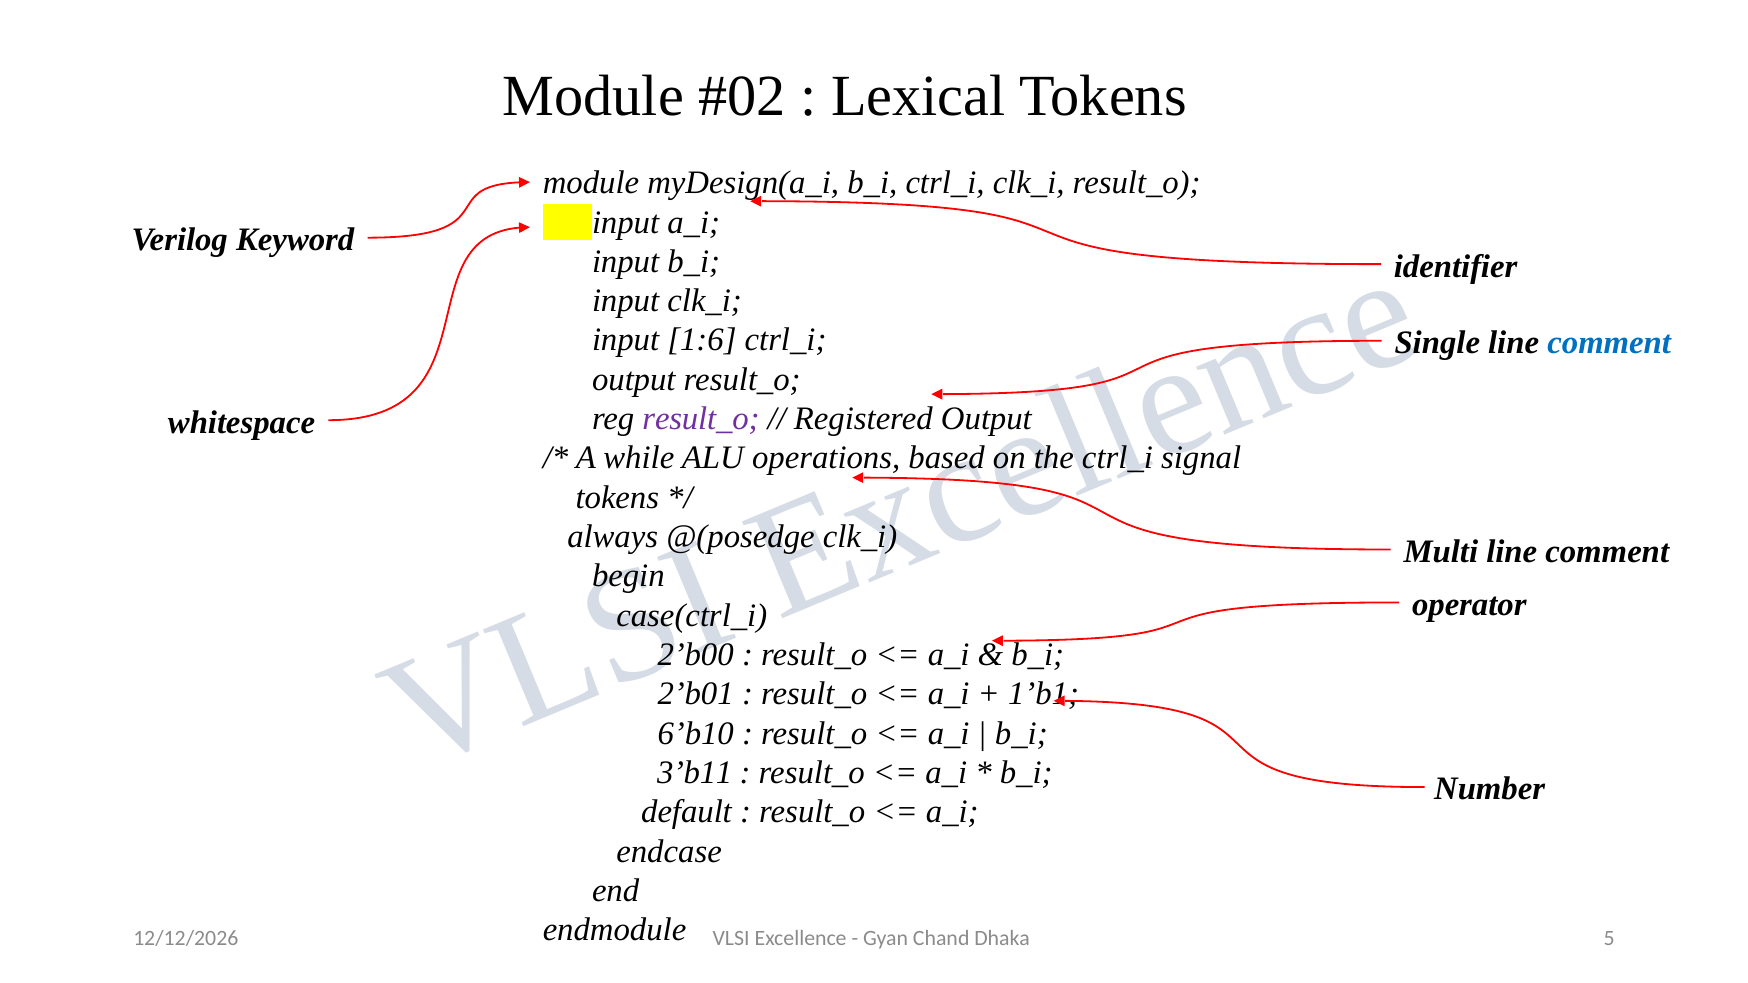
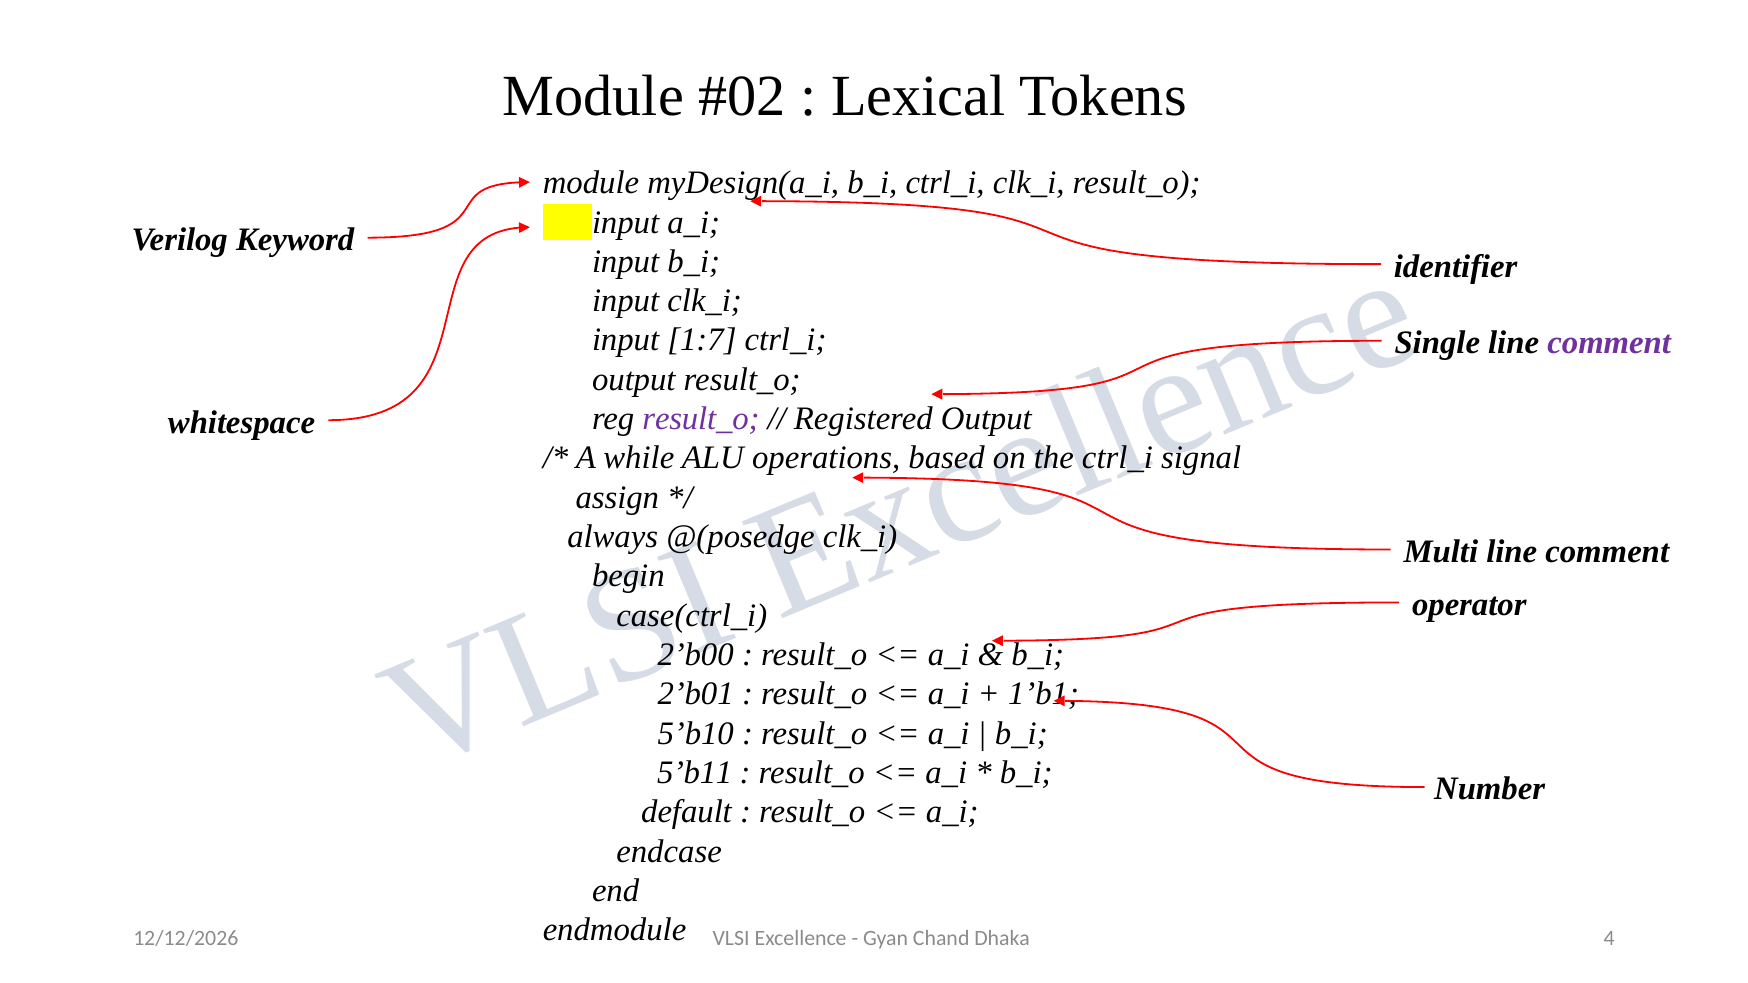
1:6: 1:6 -> 1:7 (702, 340)
comment colour: blue -> purple (1609, 343)
tokens: tokens -> assign (617, 498)
6’b10: 6’b10 -> 5’b10 (696, 734)
3’b11: 3’b11 -> 5’b11 (695, 773)
5: 5 -> 4 (1609, 939)
